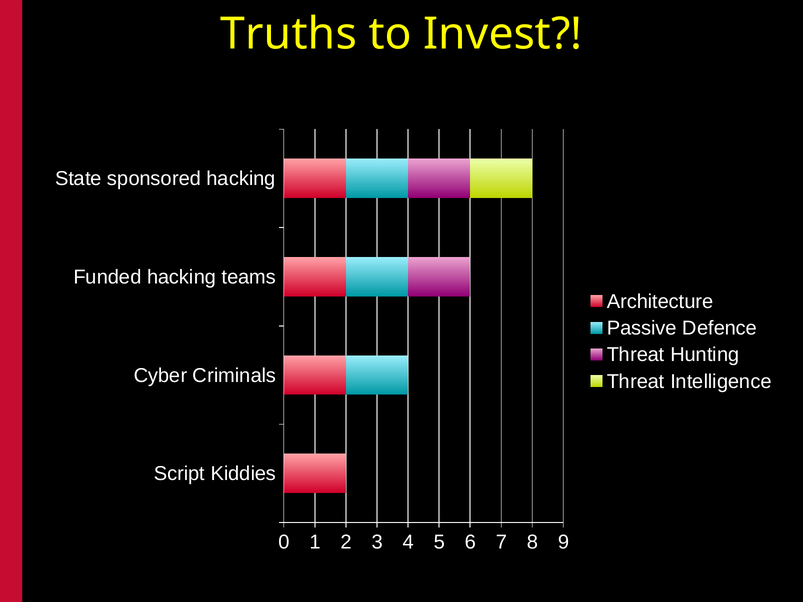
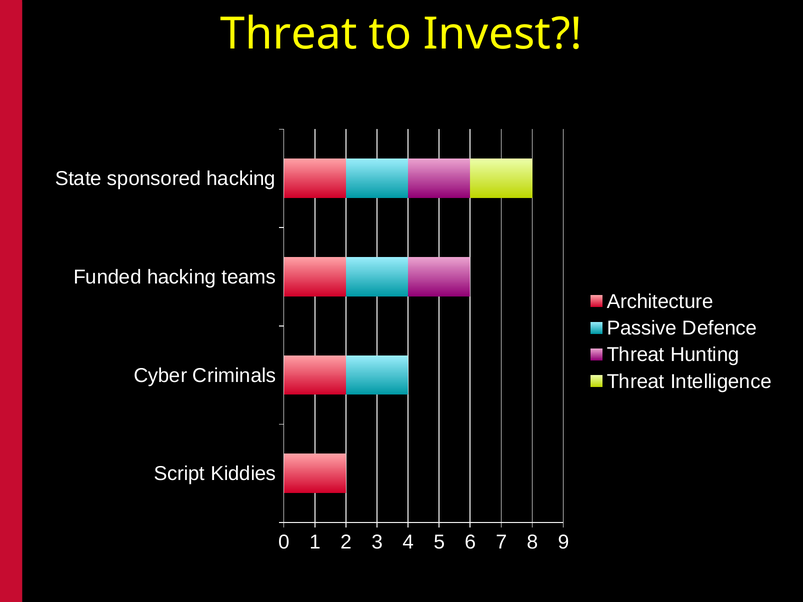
Truths: Truths -> Threat (289, 34)
